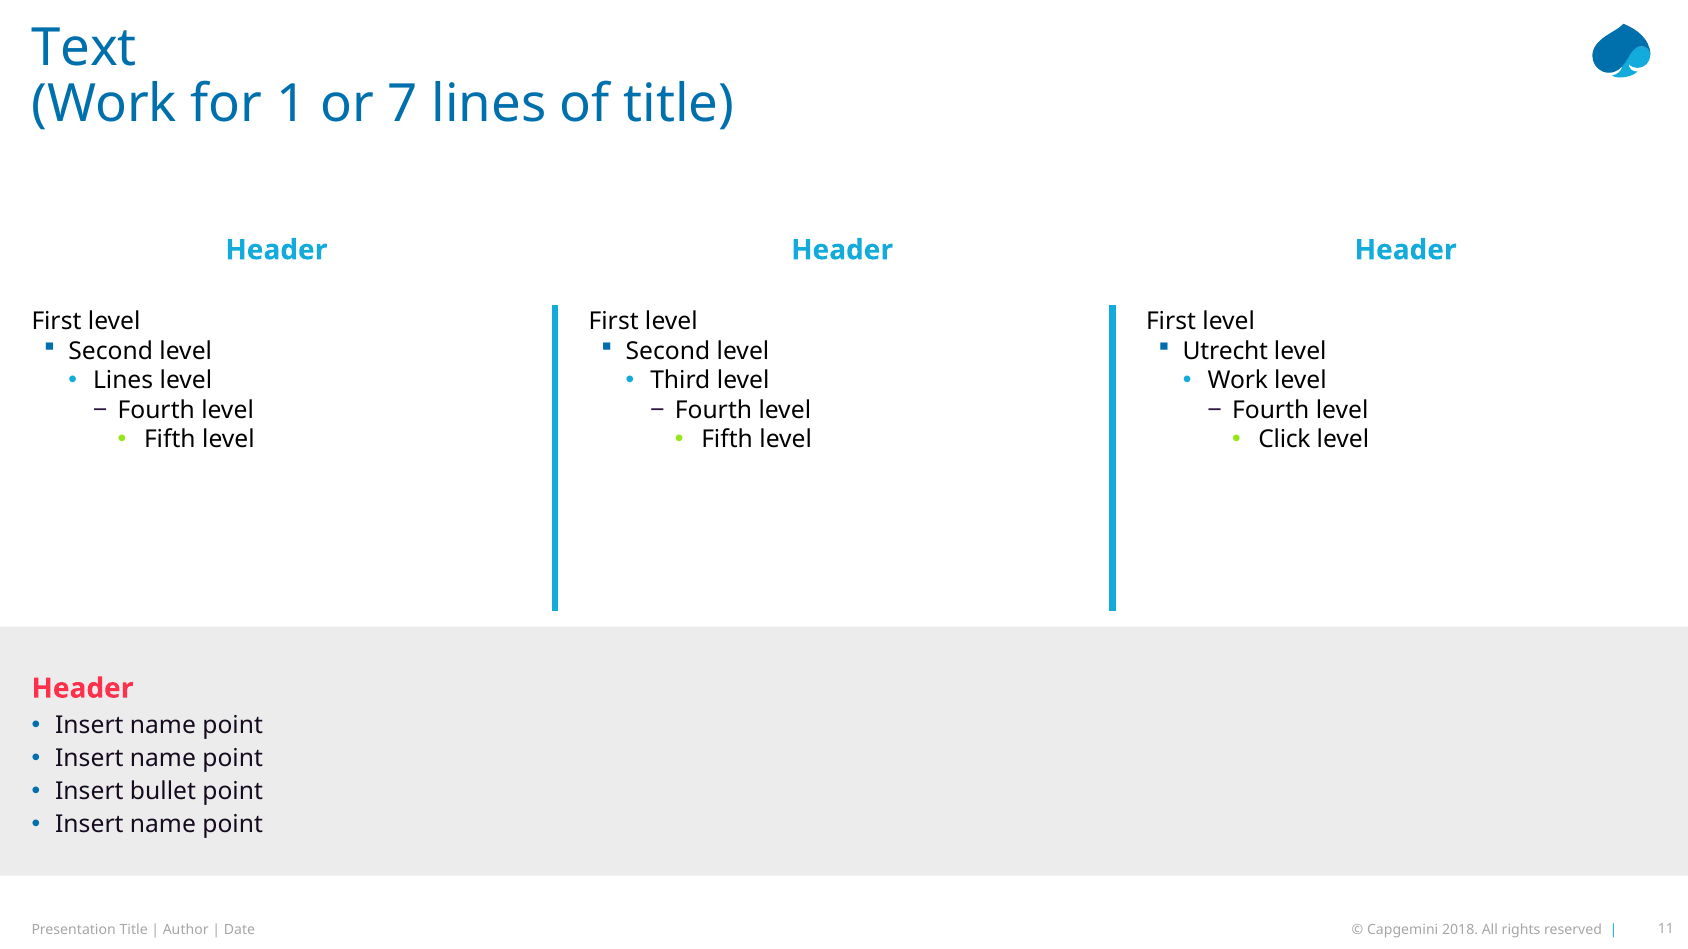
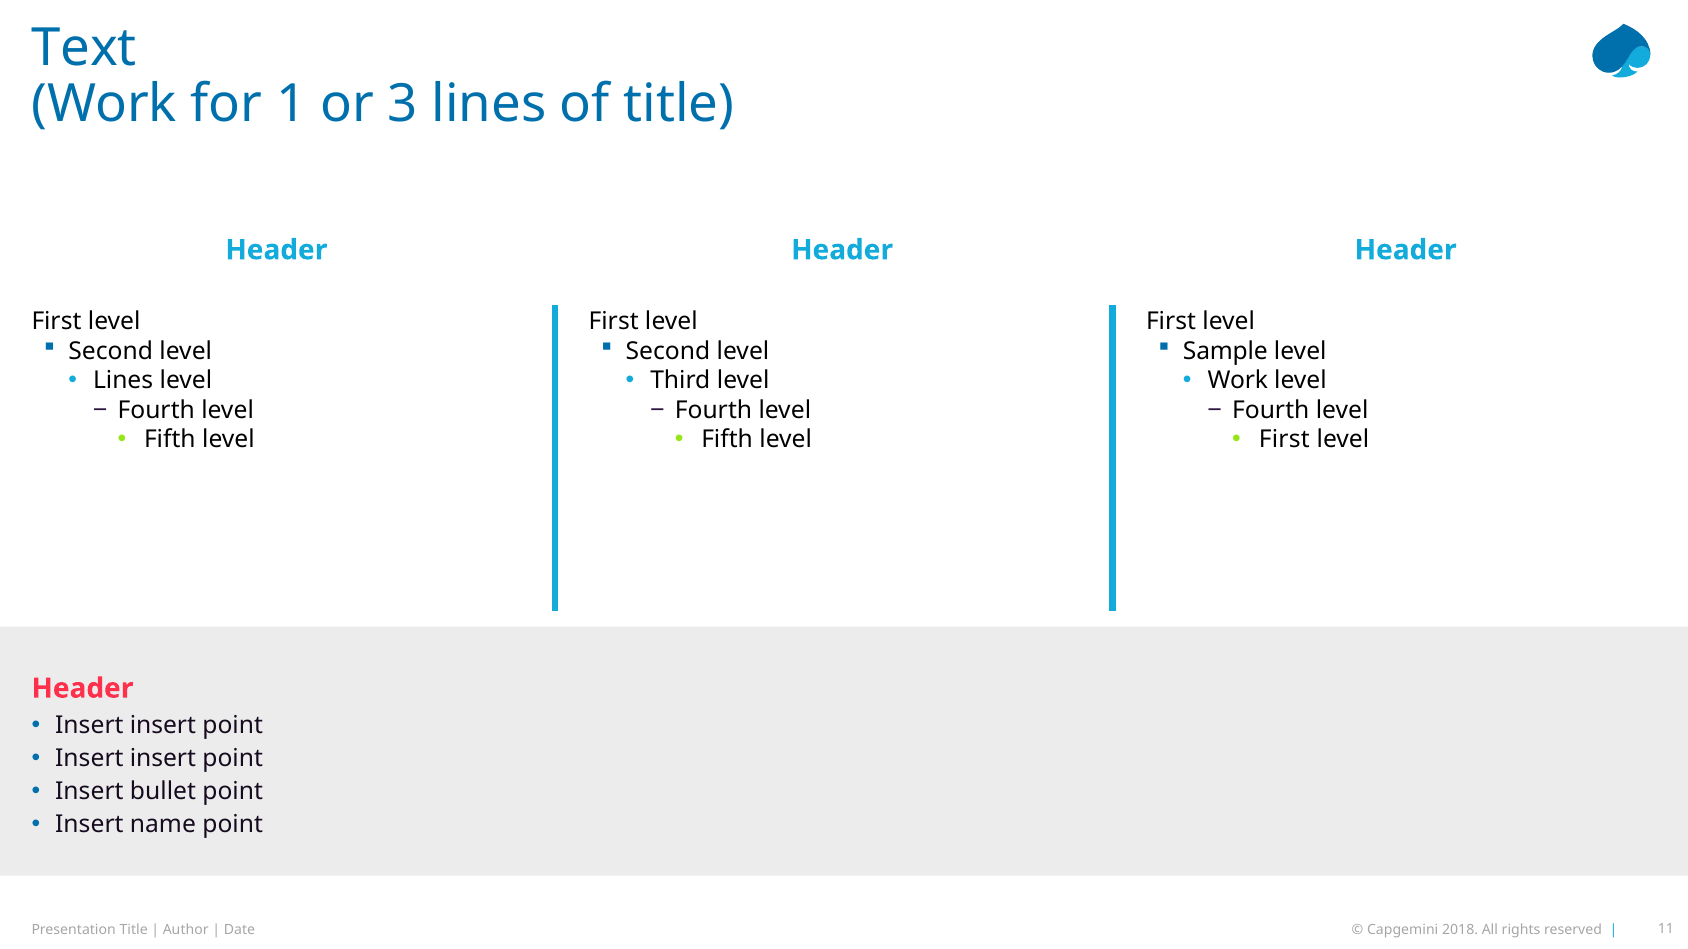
7: 7 -> 3 (403, 105)
Utrecht: Utrecht -> Sample (1225, 351)
Click: Click -> First (1284, 440)
name: name -> insert (163, 726)
name: name -> insert (163, 759)
